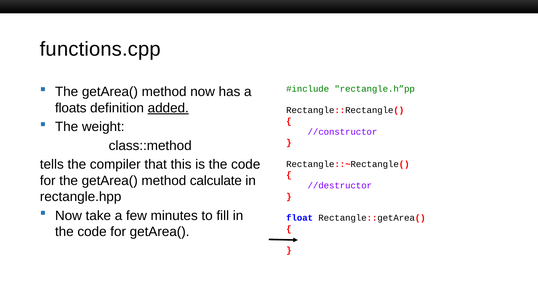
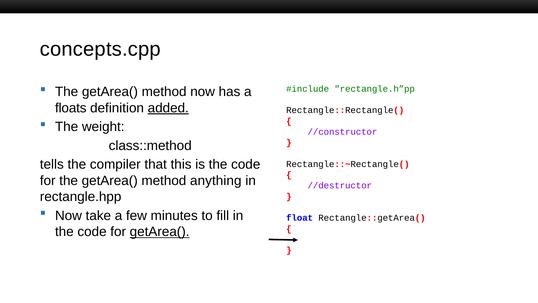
functions.cpp: functions.cpp -> concepts.cpp (100, 49)
calculate: calculate -> anything (216, 180)
getArea( underline: none -> present (160, 232)
